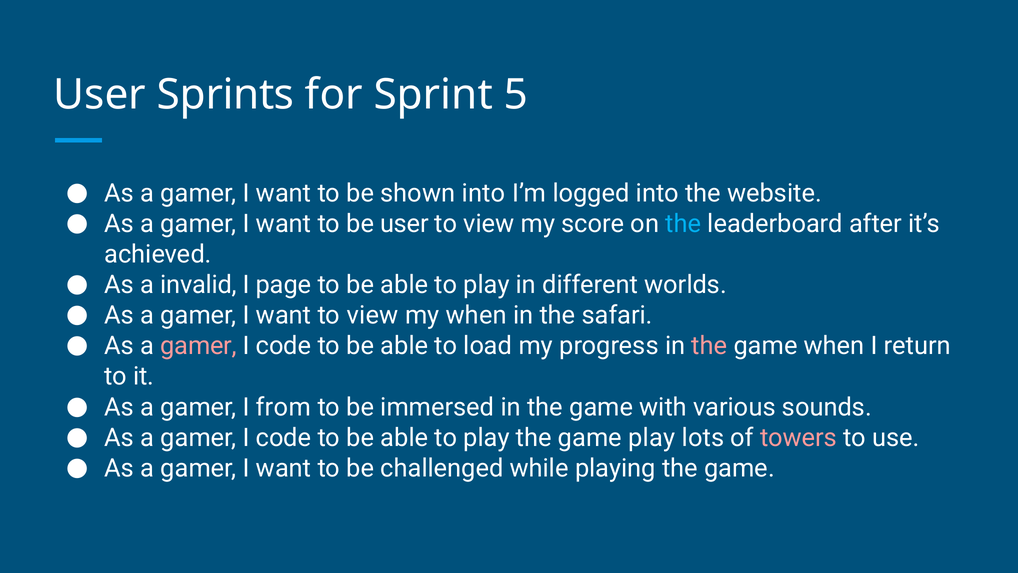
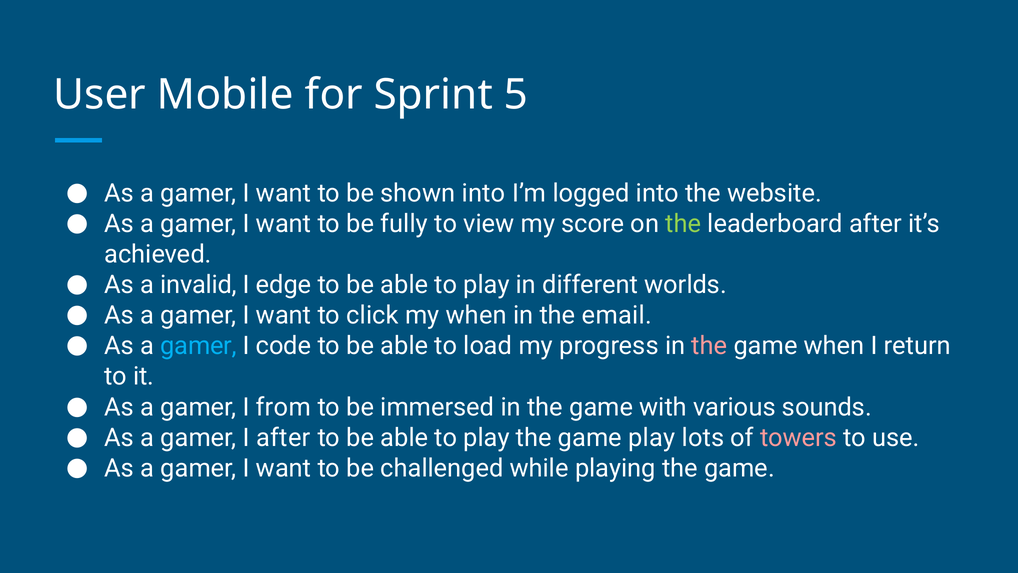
Sprints: Sprints -> Mobile (225, 95)
be user: user -> fully (404, 224)
the colour: light blue -> light green (683, 224)
page: page -> edge (284, 285)
want to view: view -> click (373, 315)
safari: safari -> email (617, 315)
gamer colour: pink -> light blue (199, 346)
code: code -> after (283, 437)
